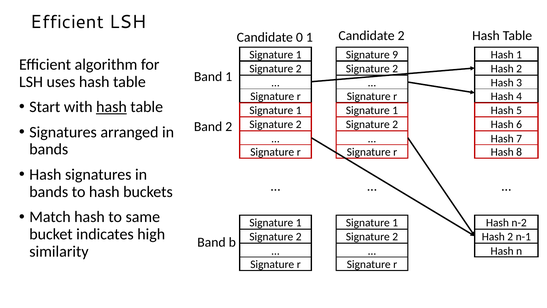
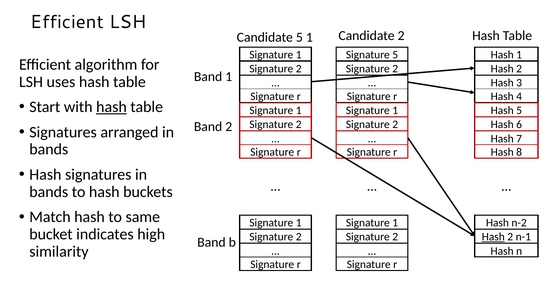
Candidate 0: 0 -> 5 (299, 37)
Signature 9: 9 -> 5 (395, 55)
Hash underline: none -> present (493, 237)
